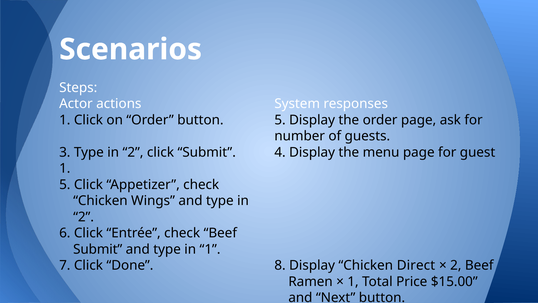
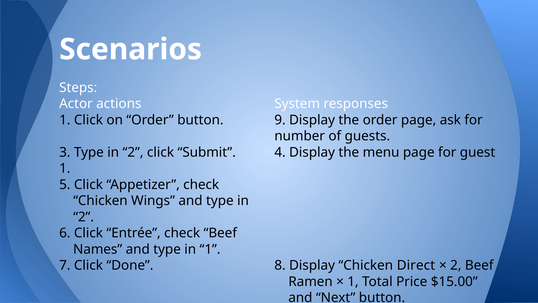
button 5: 5 -> 9 (280, 120)
Submit: Submit -> Names (98, 249)
